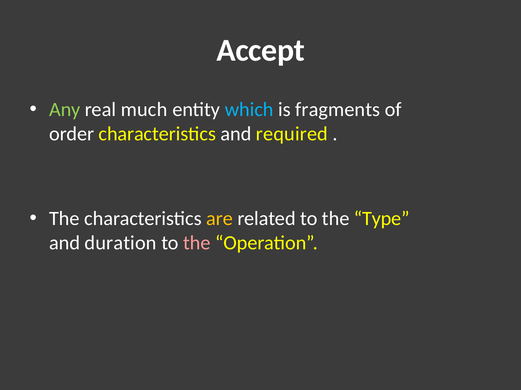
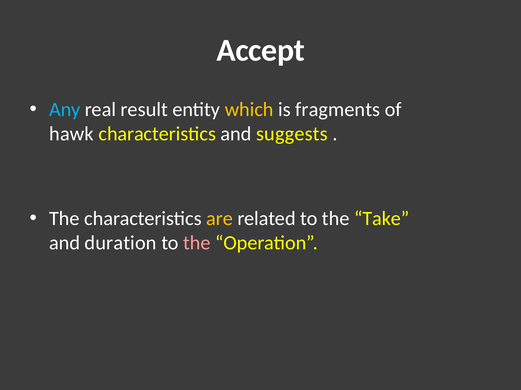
Any colour: light green -> light blue (65, 110)
much: much -> result (144, 110)
which colour: light blue -> yellow (249, 110)
order: order -> hawk (71, 134)
required: required -> suggests (292, 134)
Type: Type -> Take (382, 219)
